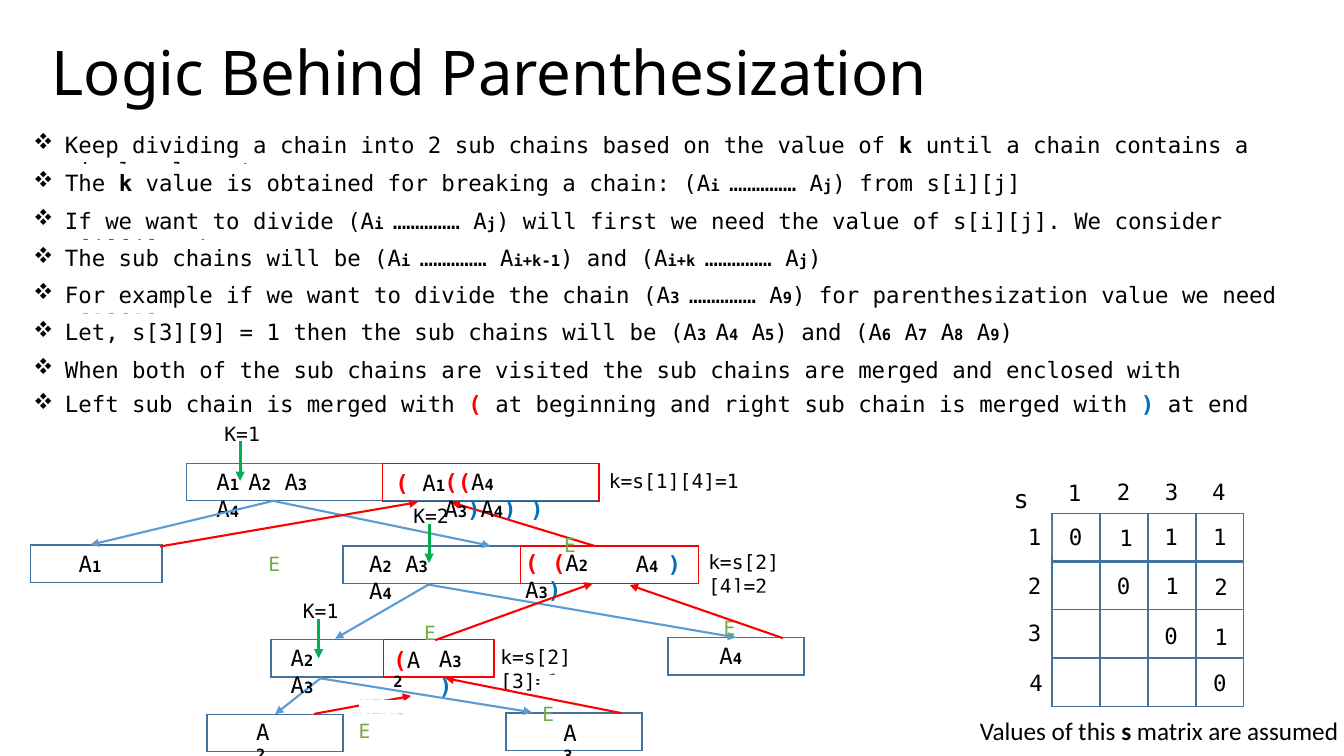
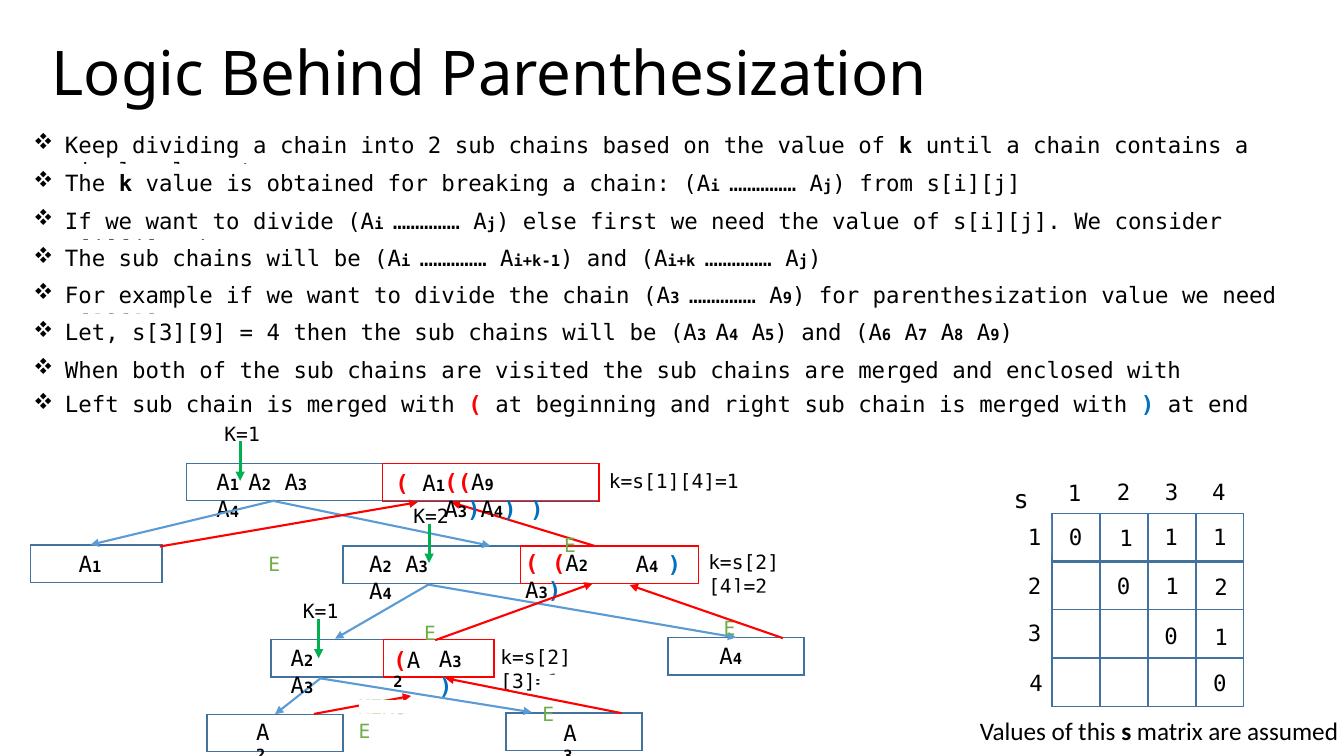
will: will -> else (550, 222)
1: 1 -> 4 (273, 333)
4: 4 -> 9 (489, 485)
